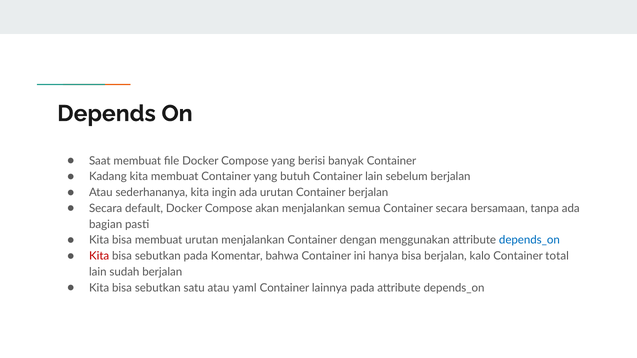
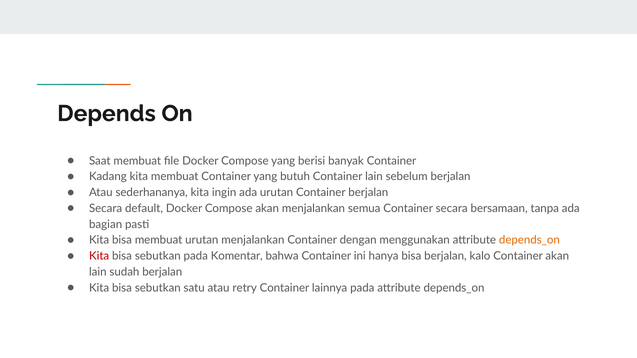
depends_on colour: blue -> orange (529, 240)
Container total: total -> akan (557, 256)
yaml: yaml -> retry (245, 288)
